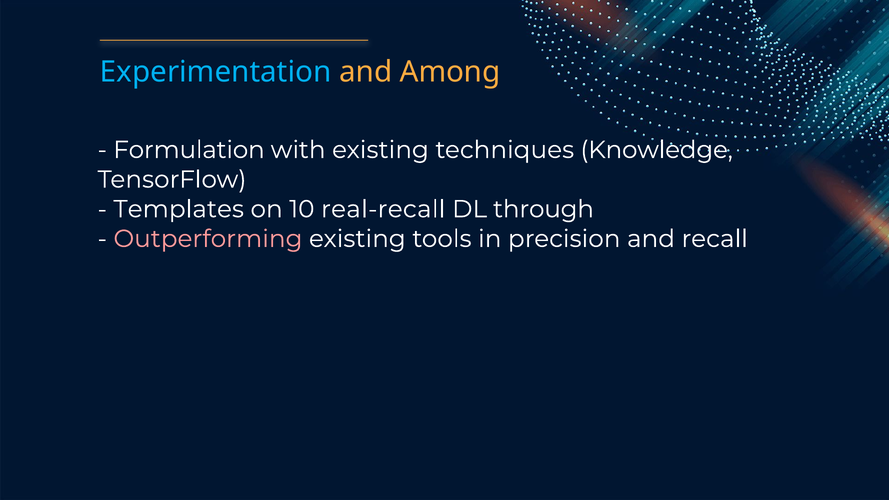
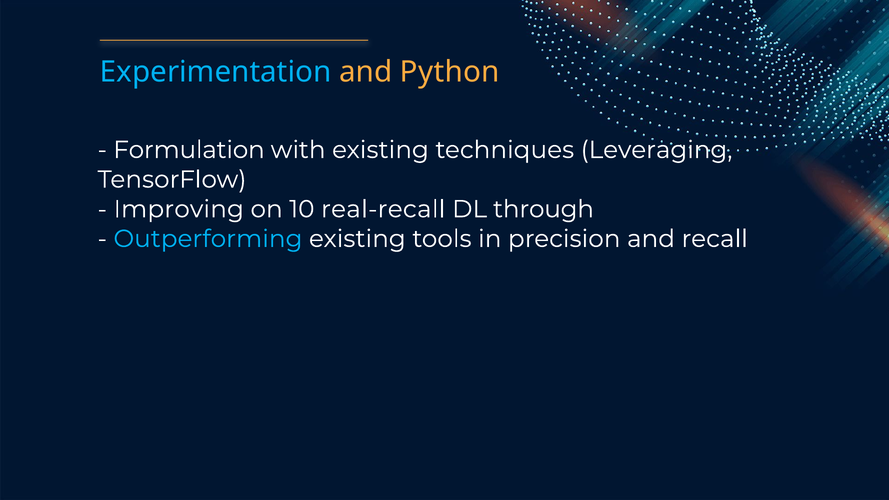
Among: Among -> Python (450, 72)
Knowledge: Knowledge -> Leveraging (657, 150)
Templates: Templates -> Improving (179, 209)
Outperforming colour: pink -> light blue (208, 239)
